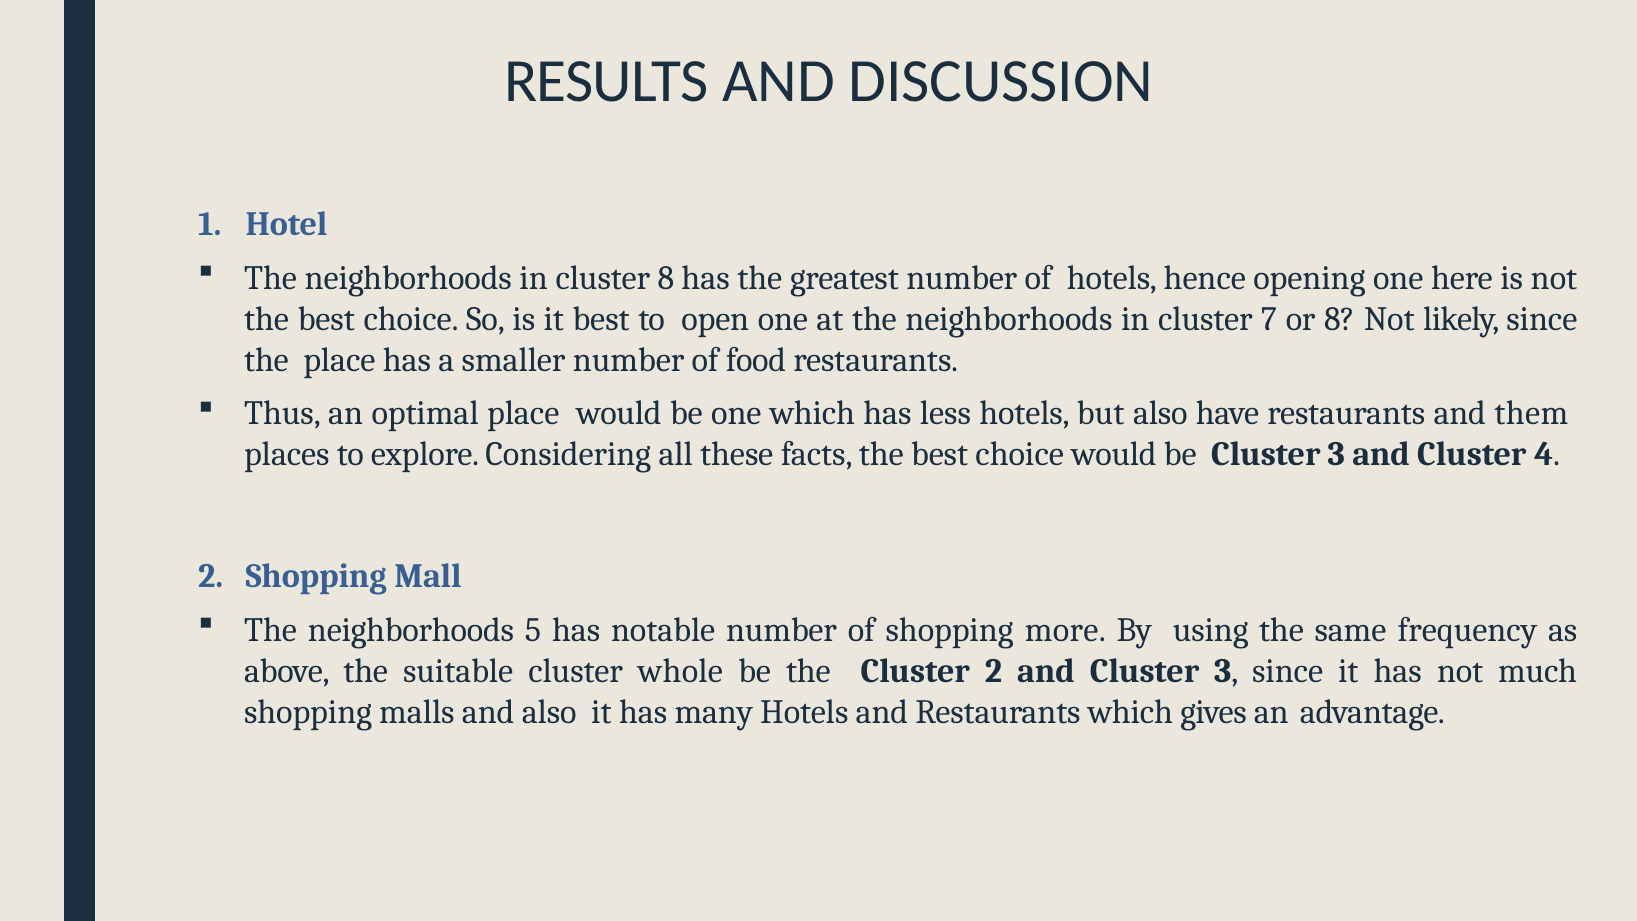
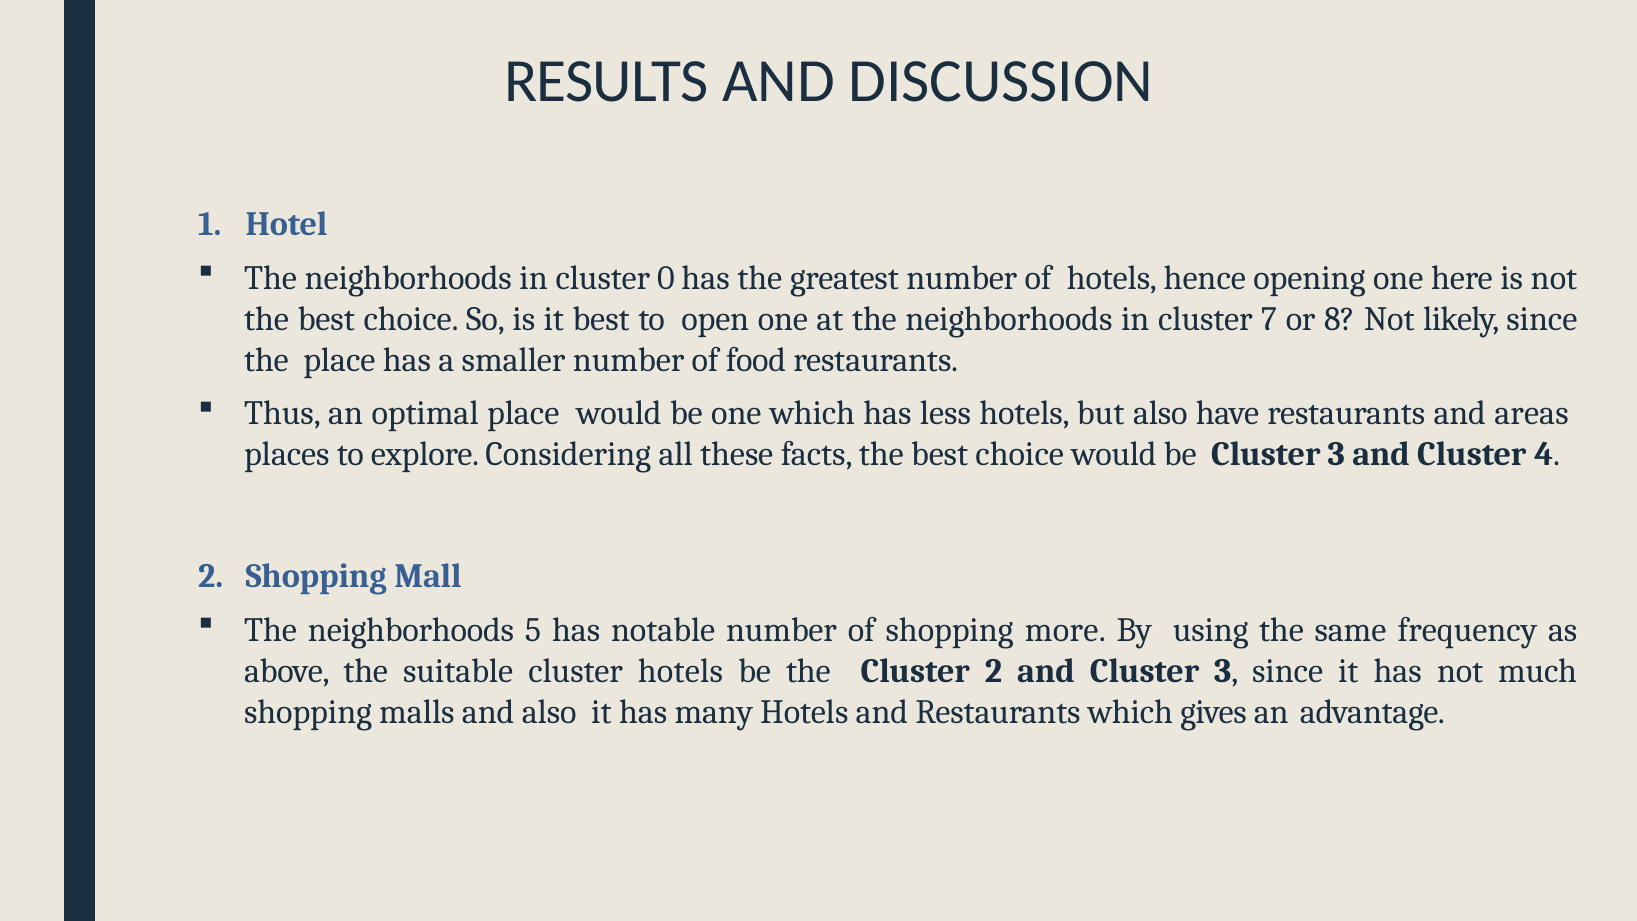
cluster 8: 8 -> 0 (666, 278)
them: them -> areas (1531, 413)
cluster whole: whole -> hotels (680, 671)
